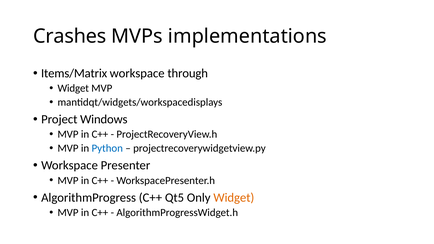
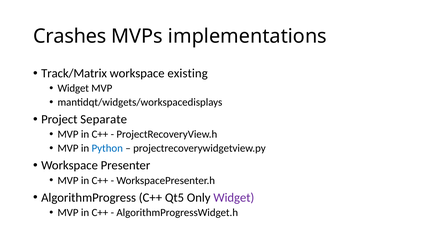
Items/Matrix: Items/Matrix -> Track/Matrix (74, 73)
through: through -> existing (188, 73)
Windows: Windows -> Separate (104, 119)
Widget colour: orange -> purple (234, 198)
